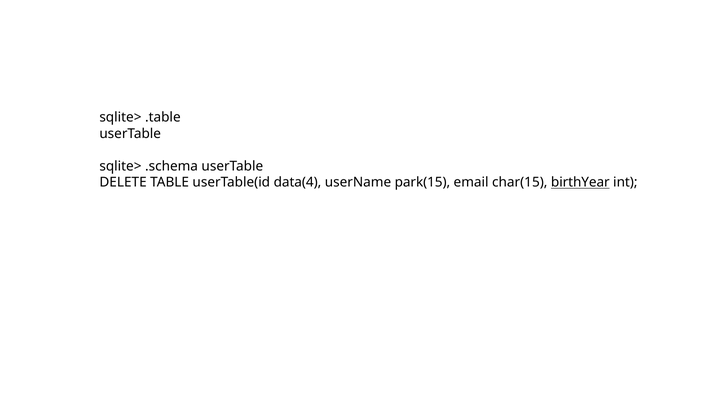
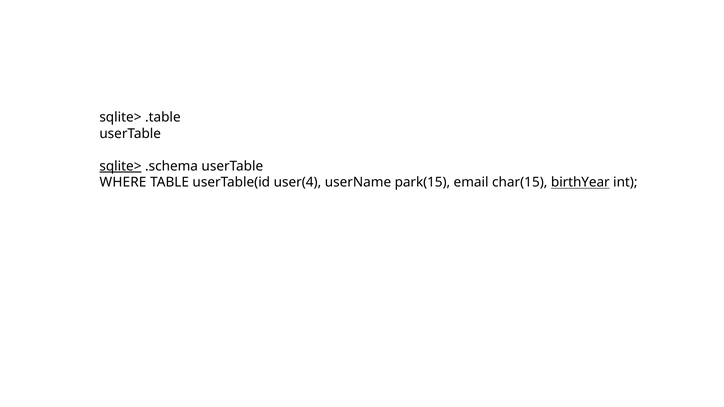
sqlite> underline: none -> present (120, 166)
DELETE: DELETE -> WHERE (123, 183)
data(4: data(4 -> user(4 (297, 183)
